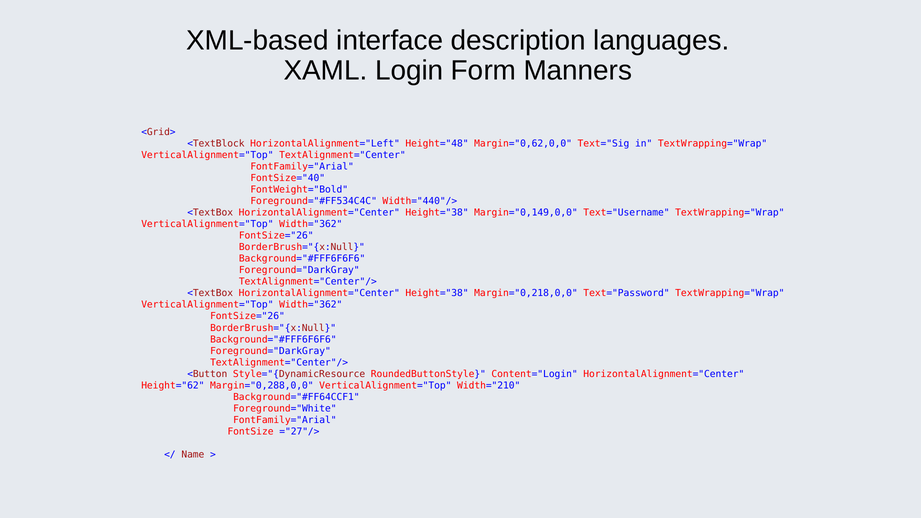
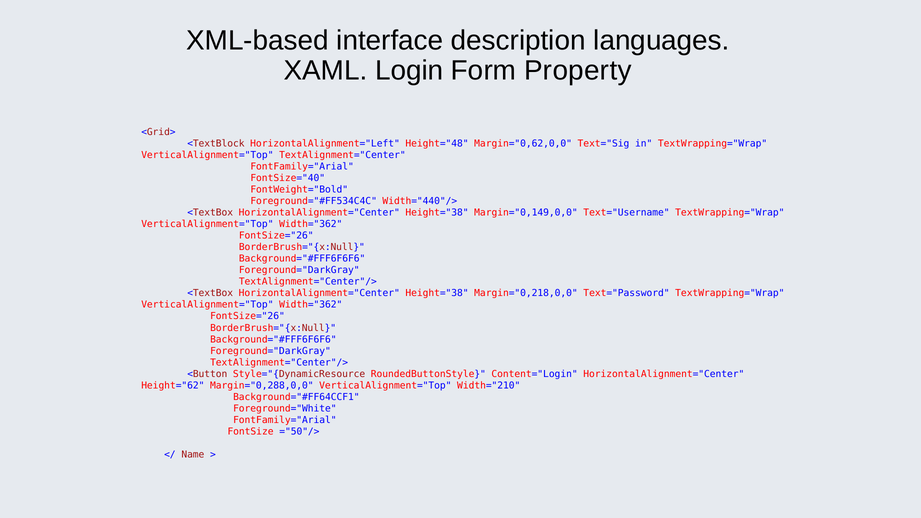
Manners: Manners -> Property (578, 70)
="27"/>: ="27"/> -> ="50"/> (299, 432)
